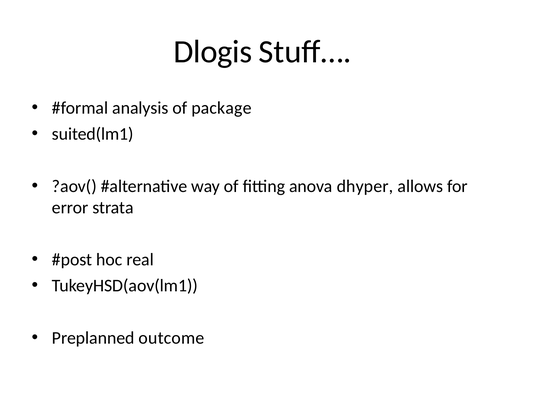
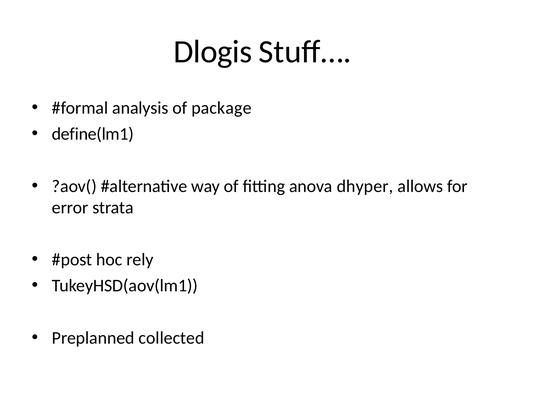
suited(lm1: suited(lm1 -> define(lm1 (93, 134)
real: real -> rely (140, 259)
outcome: outcome -> collected (172, 338)
